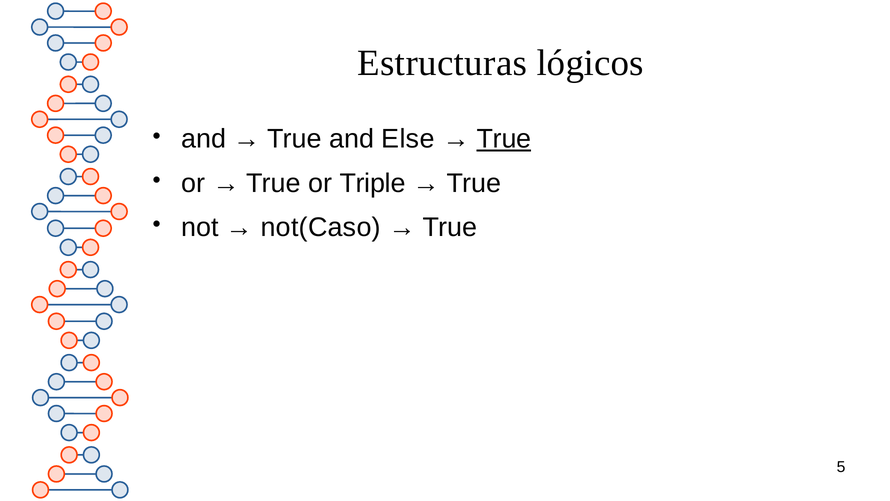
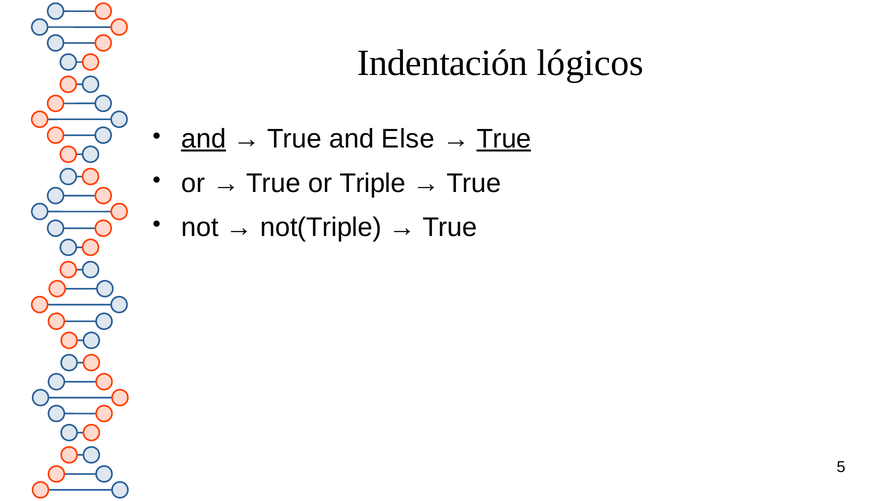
Estructuras: Estructuras -> Indentación (443, 63)
and underline: none -> present (204, 139)
not(Caso: not(Caso -> not(Triple (321, 227)
